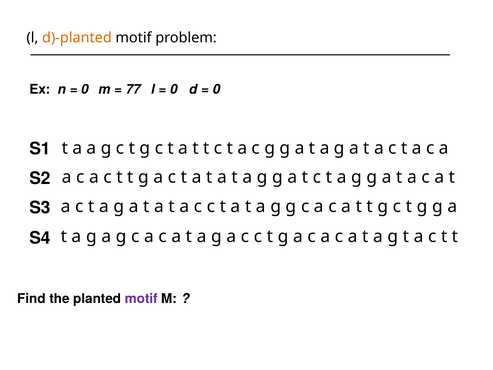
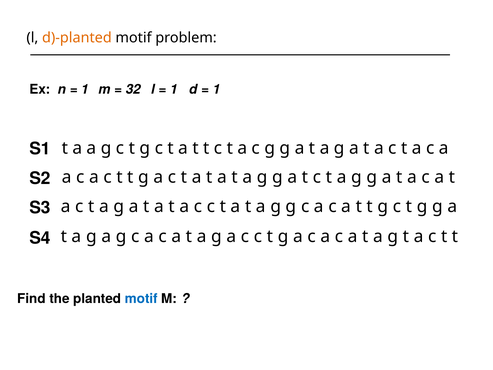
0: 0 -> 1 (85, 89)
77: 77 -> 32 (133, 89)
0: 0 -> 1 (174, 89)
0: 0 -> 1 (216, 89)
motif colour: purple -> blue (141, 299)
